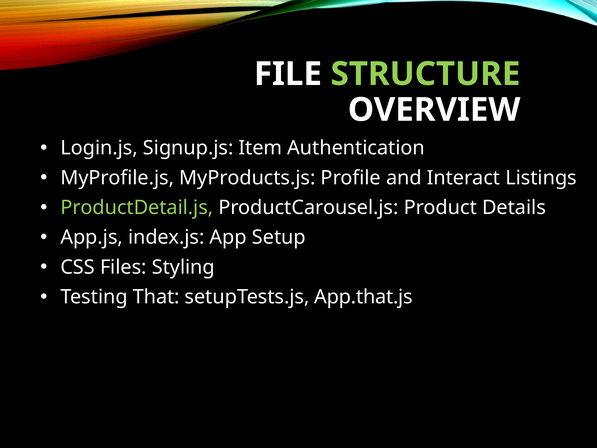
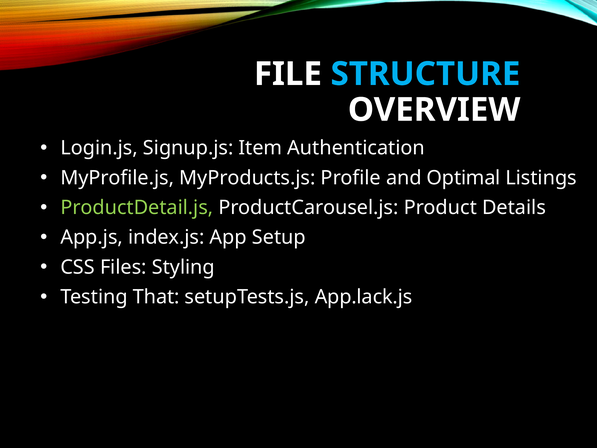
STRUCTURE colour: light green -> light blue (425, 74)
Interact: Interact -> Optimal (464, 178)
App.that.js: App.that.js -> App.lack.js (363, 297)
